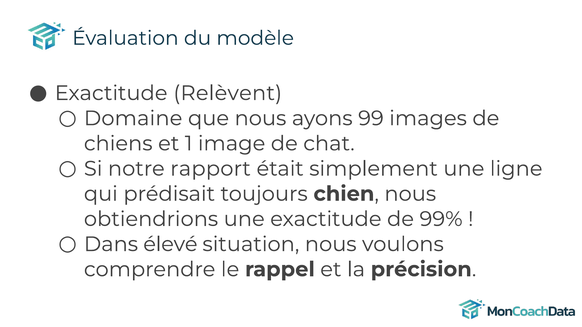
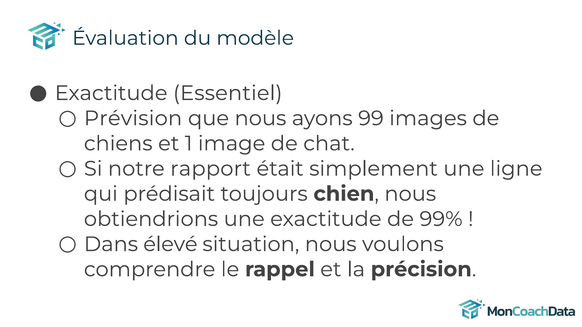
Relèvent: Relèvent -> Essentiel (228, 93)
Domaine: Domaine -> Prévision (133, 118)
